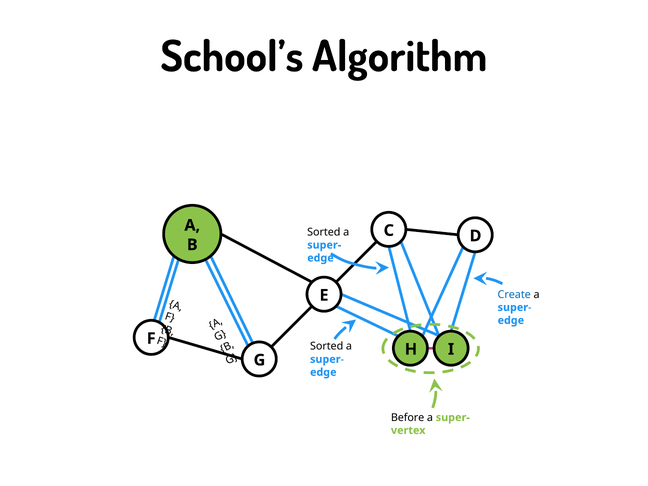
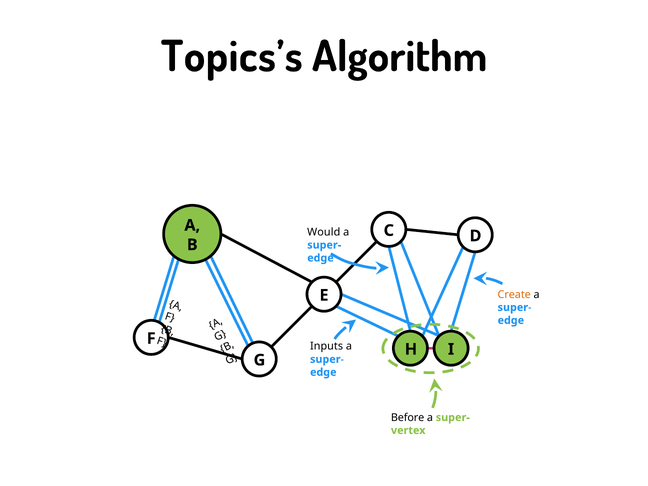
School’s: School’s -> Topics’s (232, 57)
Sorted: Sorted -> Would (324, 232)
Create colour: blue -> orange (514, 294)
Sorted: Sorted -> Inputs (327, 346)
